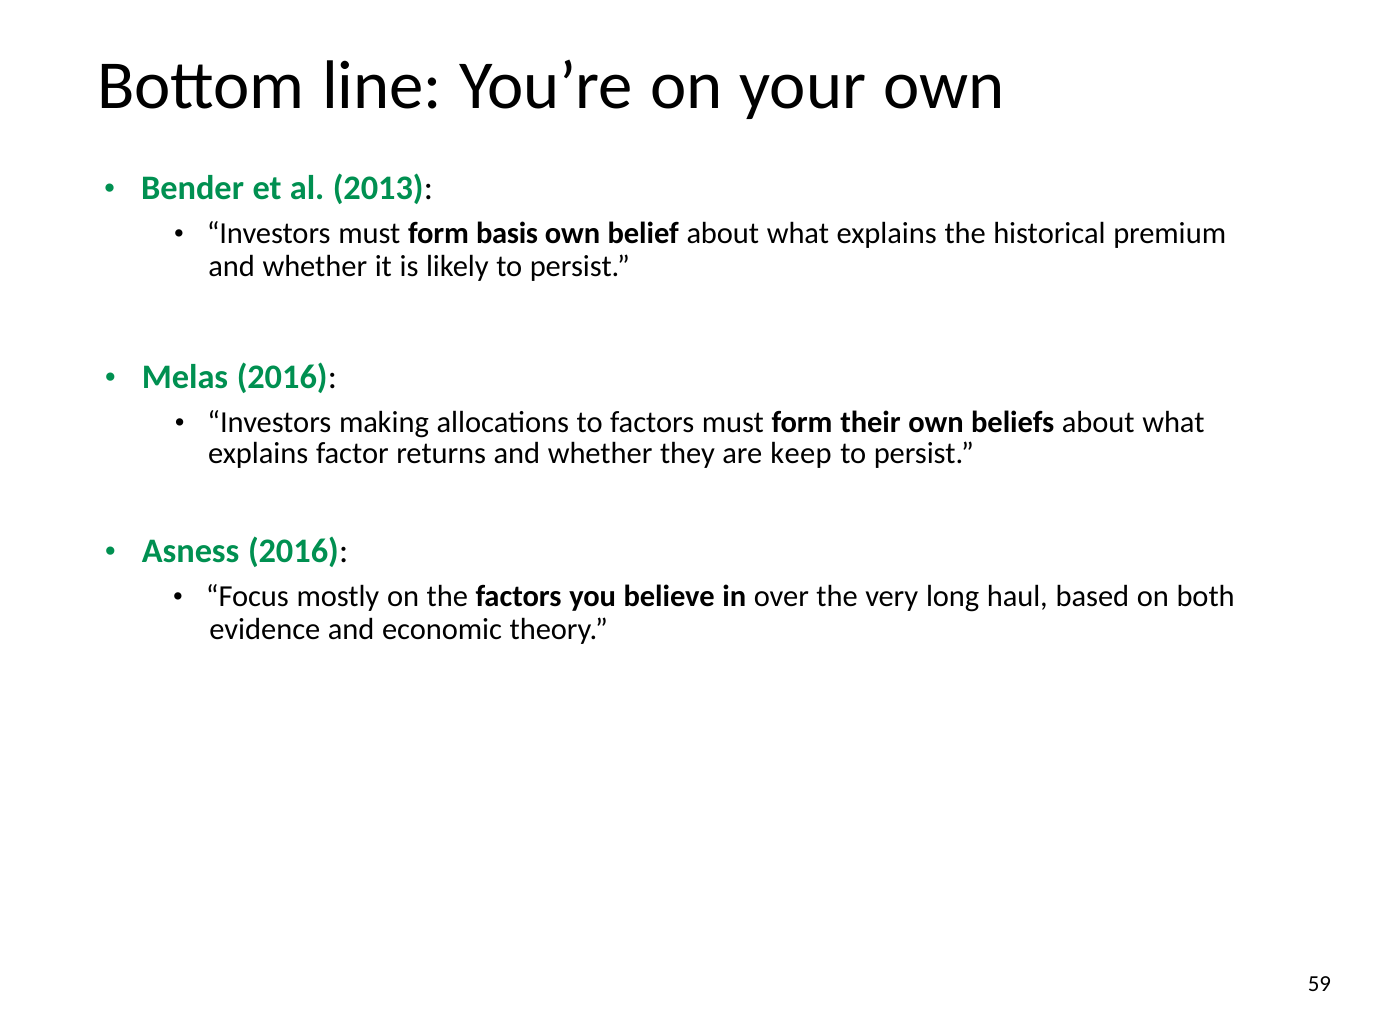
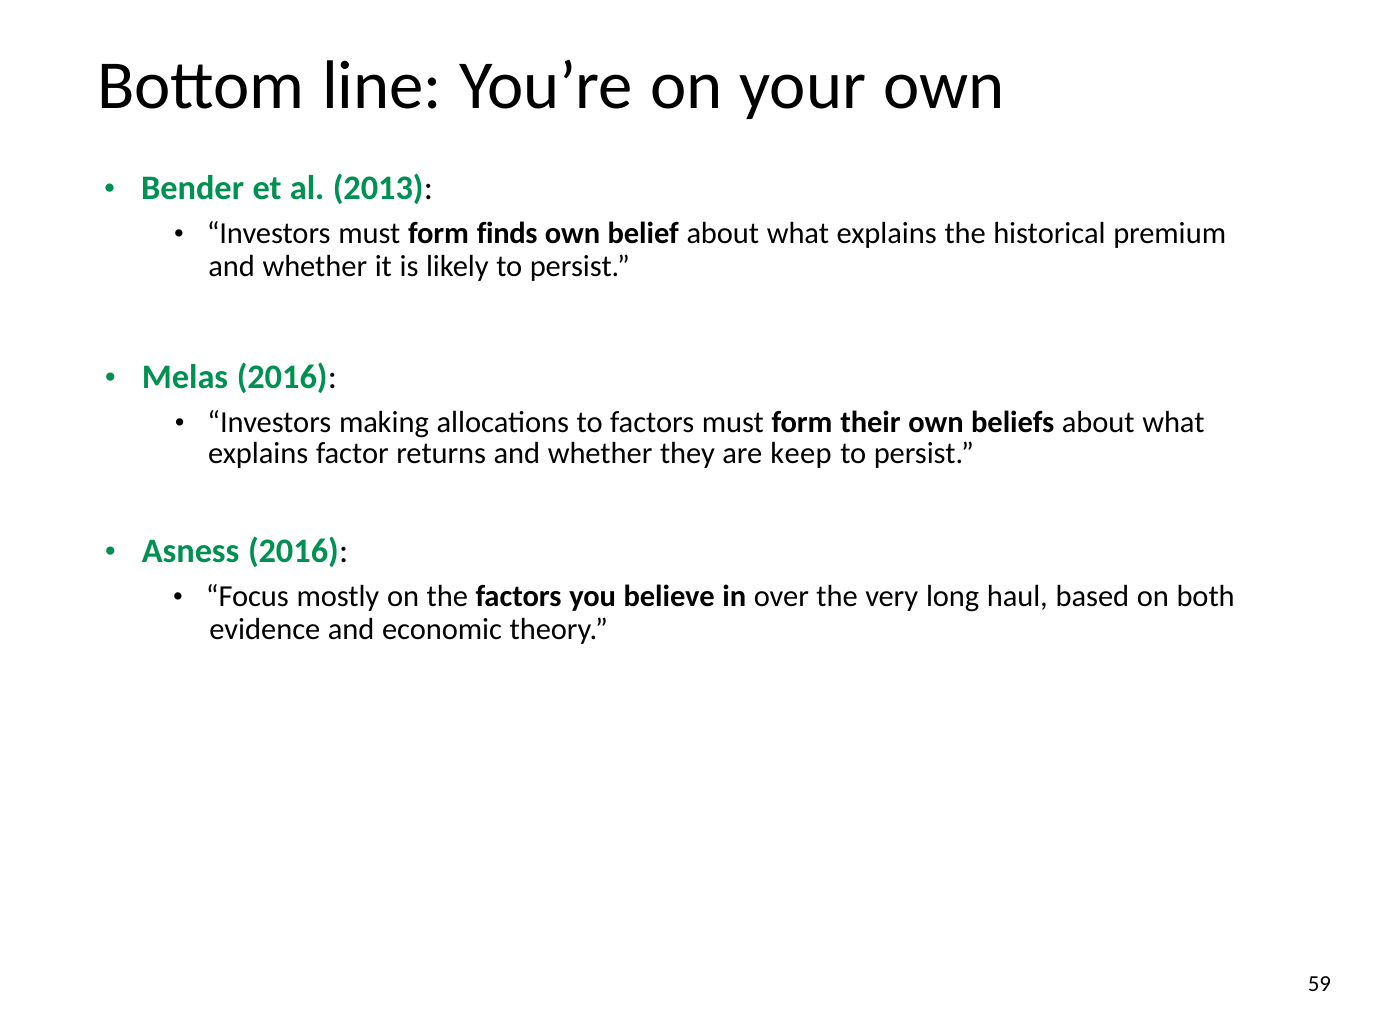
basis: basis -> finds (507, 234)
